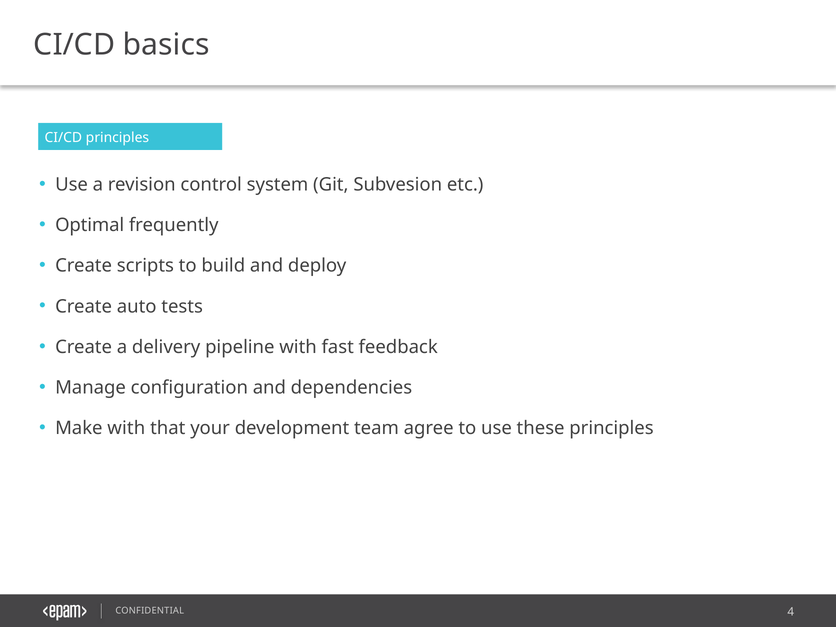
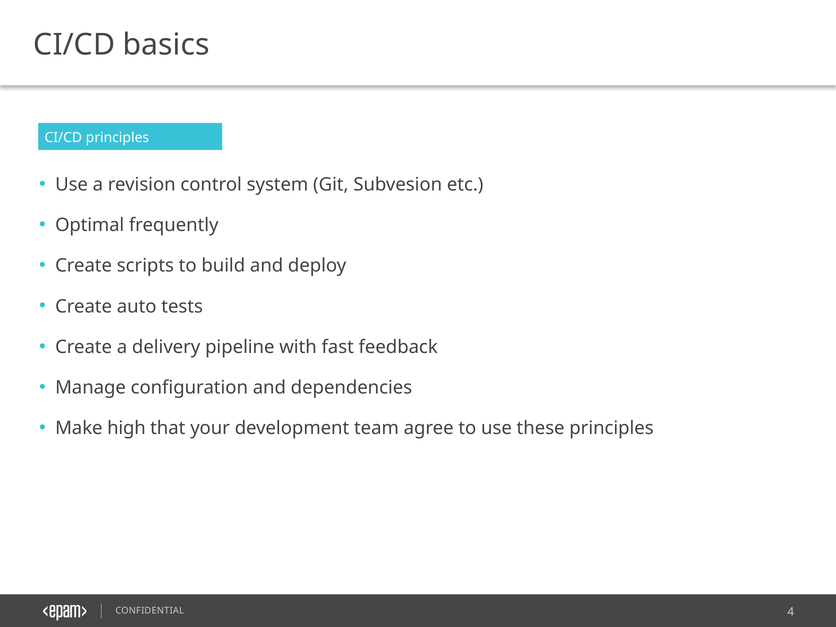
Make with: with -> high (126, 428)
